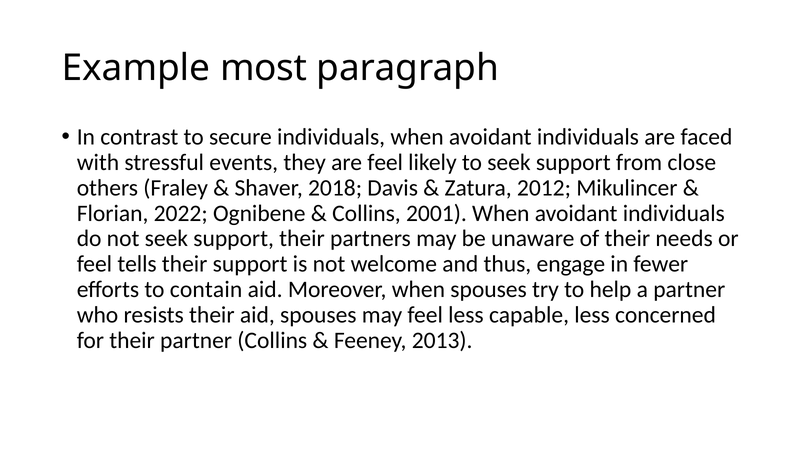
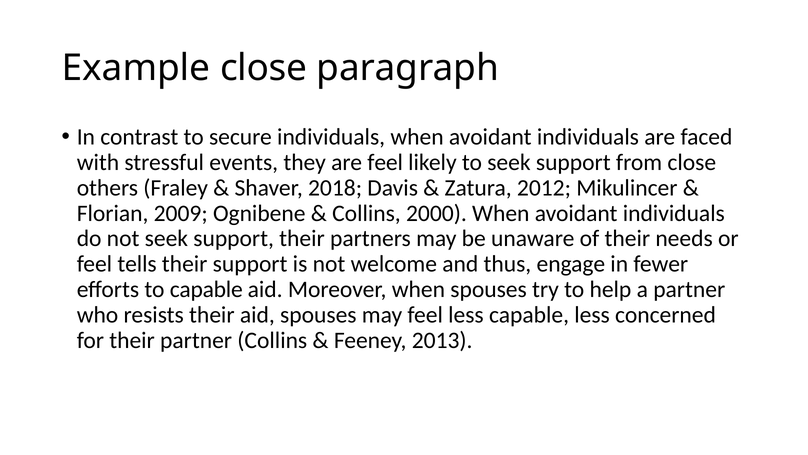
Example most: most -> close (264, 68)
2022: 2022 -> 2009 (181, 213)
2001: 2001 -> 2000 (436, 213)
to contain: contain -> capable (206, 289)
